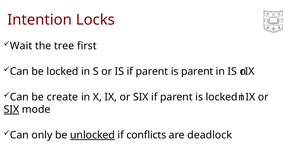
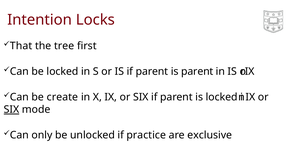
Wait: Wait -> That (21, 46)
unlocked underline: present -> none (93, 136)
conflicts: conflicts -> practice (146, 136)
deadlock: deadlock -> exclusive (210, 136)
